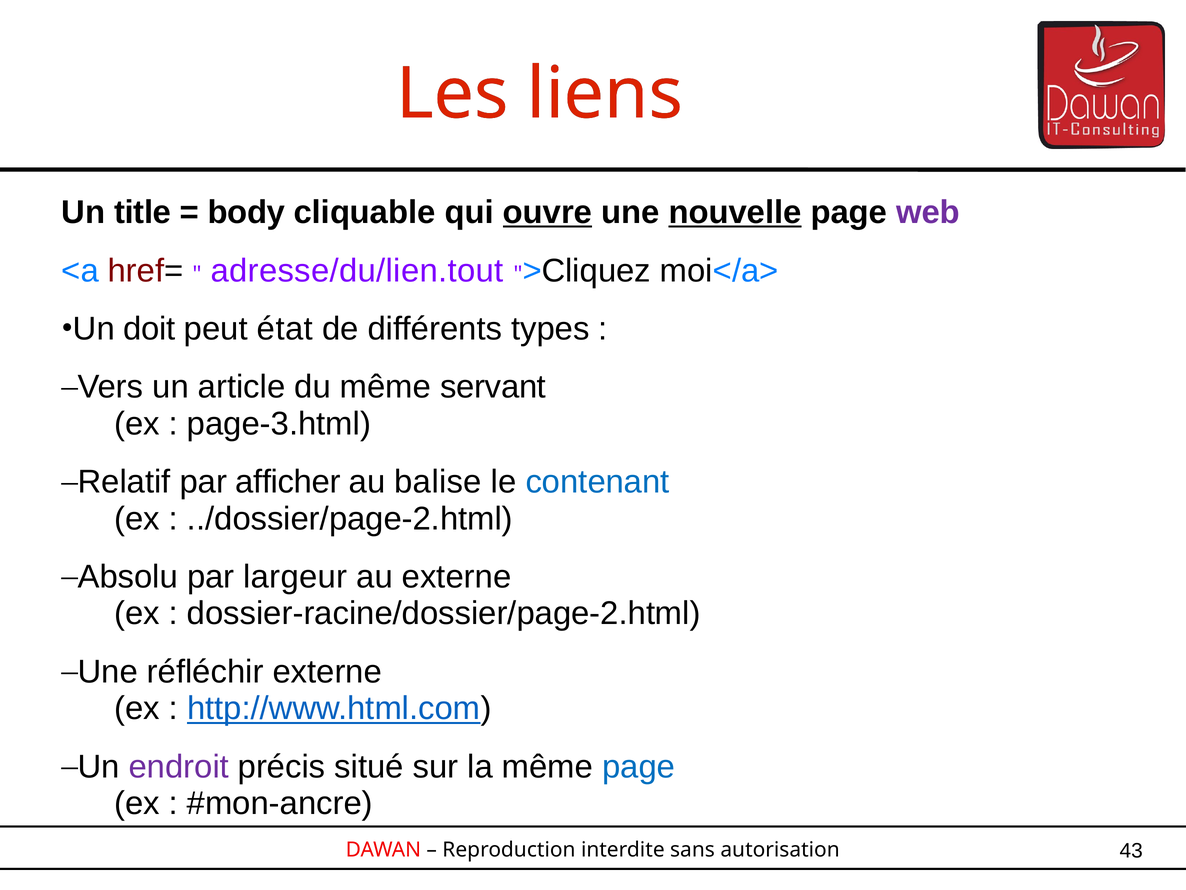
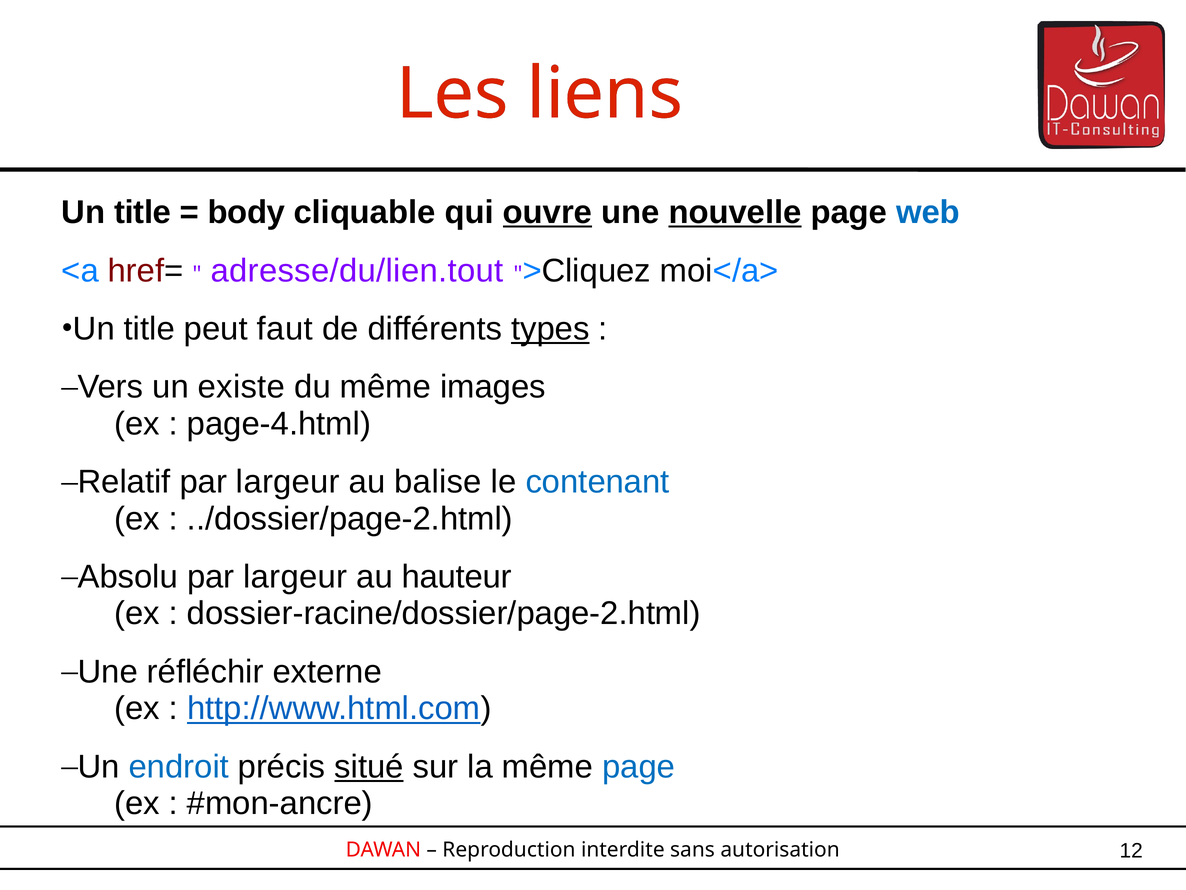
web colour: purple -> blue (928, 212)
doit: doit -> title (149, 329)
état: état -> faut (285, 329)
types underline: none -> present (550, 329)
article: article -> existe (241, 387)
servant: servant -> images (493, 387)
page-3.html: page-3.html -> page-4.html (279, 424)
Relatif par afficher: afficher -> largeur (288, 482)
au externe: externe -> hauteur (457, 577)
endroit colour: purple -> blue (179, 766)
situé underline: none -> present (369, 766)
43: 43 -> 12 (1131, 850)
